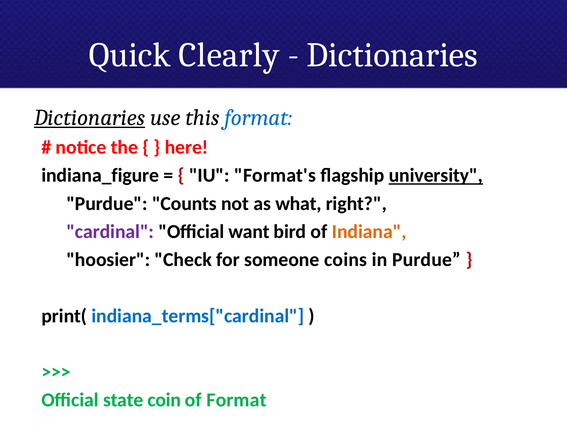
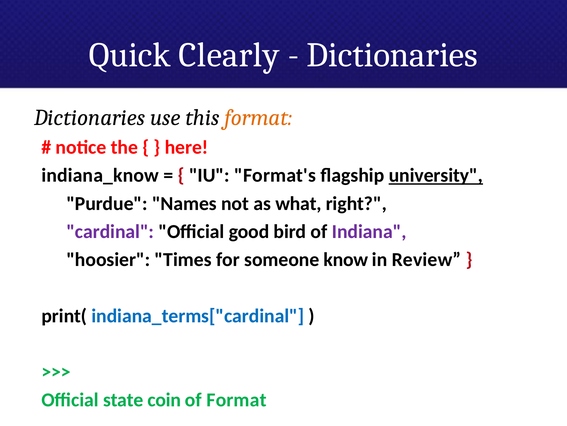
Dictionaries underline: present -> none (90, 117)
format colour: blue -> orange (258, 117)
indiana_figure: indiana_figure -> indiana_know (100, 175)
Counts: Counts -> Names (184, 203)
want: want -> good (249, 231)
Indiana colour: orange -> purple (369, 231)
Check: Check -> Times (183, 259)
coins: coins -> know (346, 259)
in Purdue: Purdue -> Review (426, 259)
